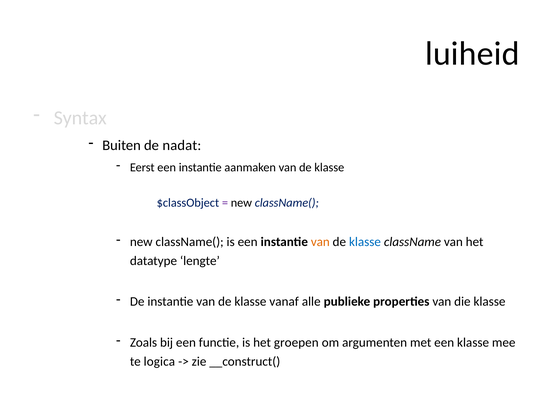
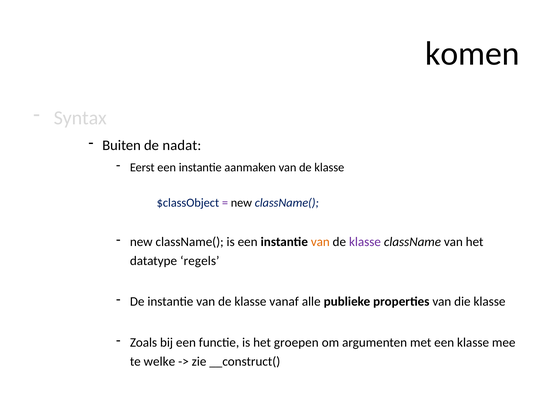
luiheid: luiheid -> komen (472, 54)
klasse colour: blue -> purple (365, 242)
lengte: lengte -> regels (200, 261)
logica: logica -> welke (159, 361)
